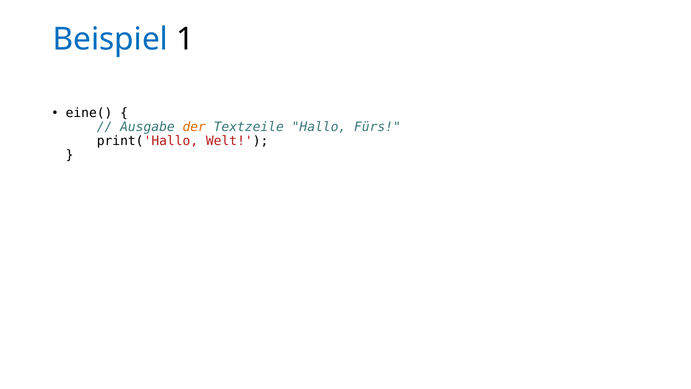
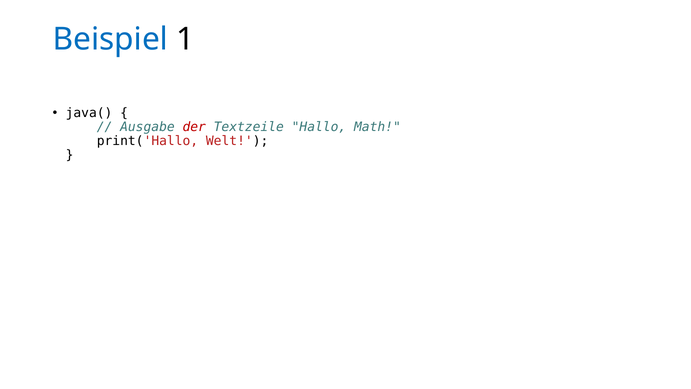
eine(: eine( -> java( (89, 113)
der colour: orange -> red (194, 127)
Fürs: Fürs -> Math (377, 127)
